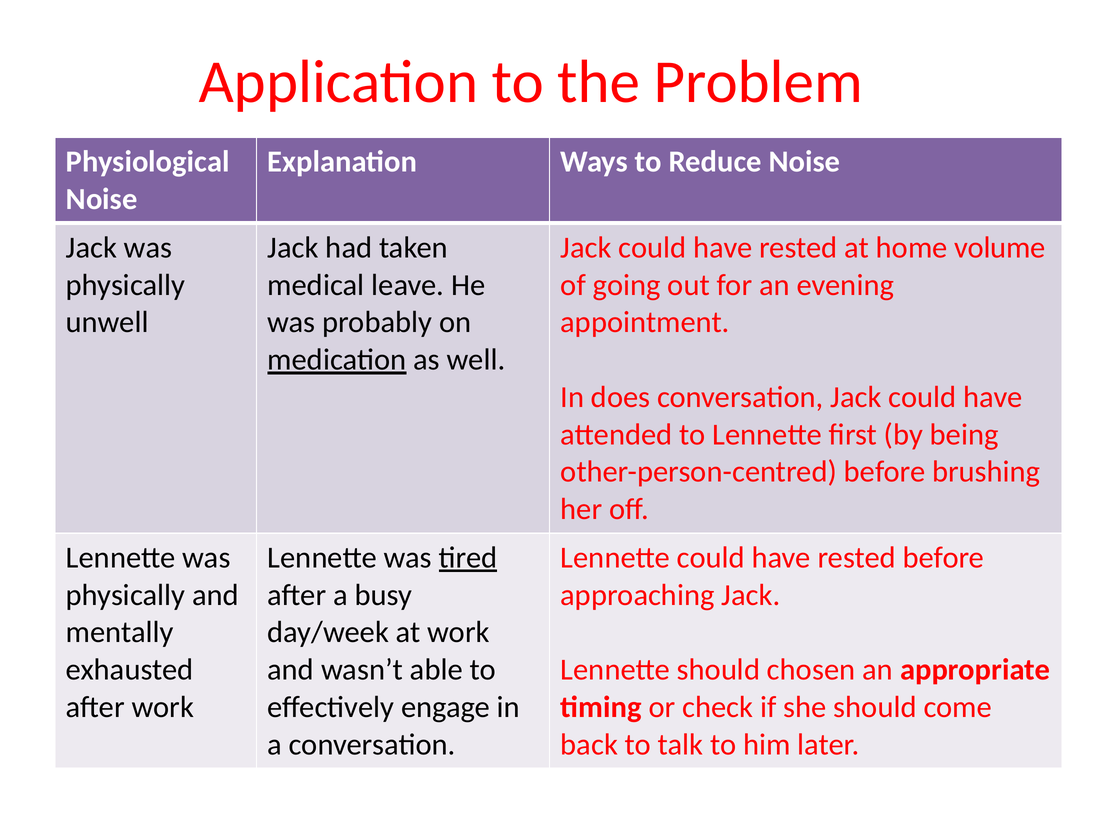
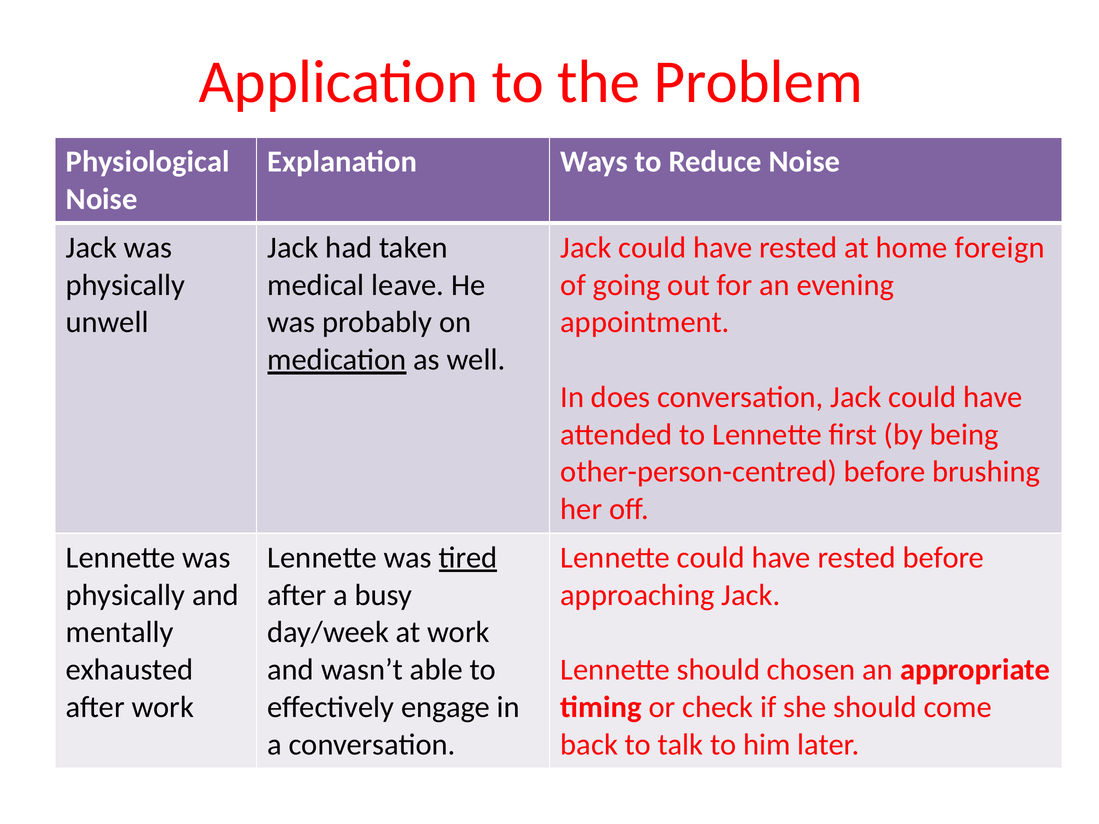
volume: volume -> foreign (1000, 248)
